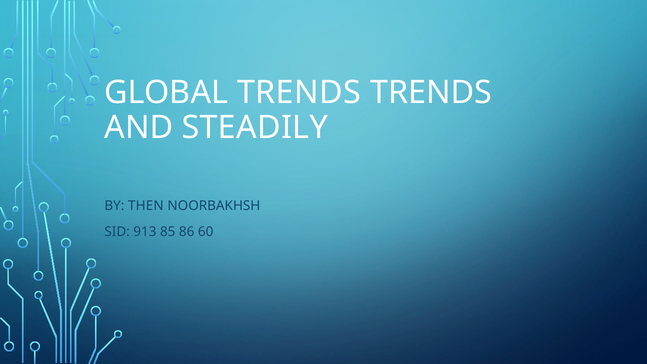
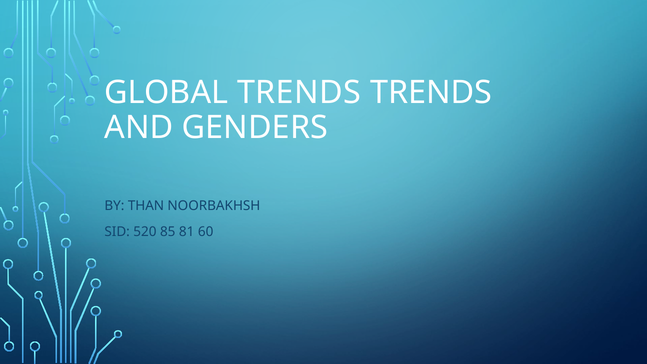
STEADILY: STEADILY -> GENDERS (255, 127)
THEN: THEN -> THAN (146, 206)
913: 913 -> 520 (145, 232)
86: 86 -> 81 (187, 232)
